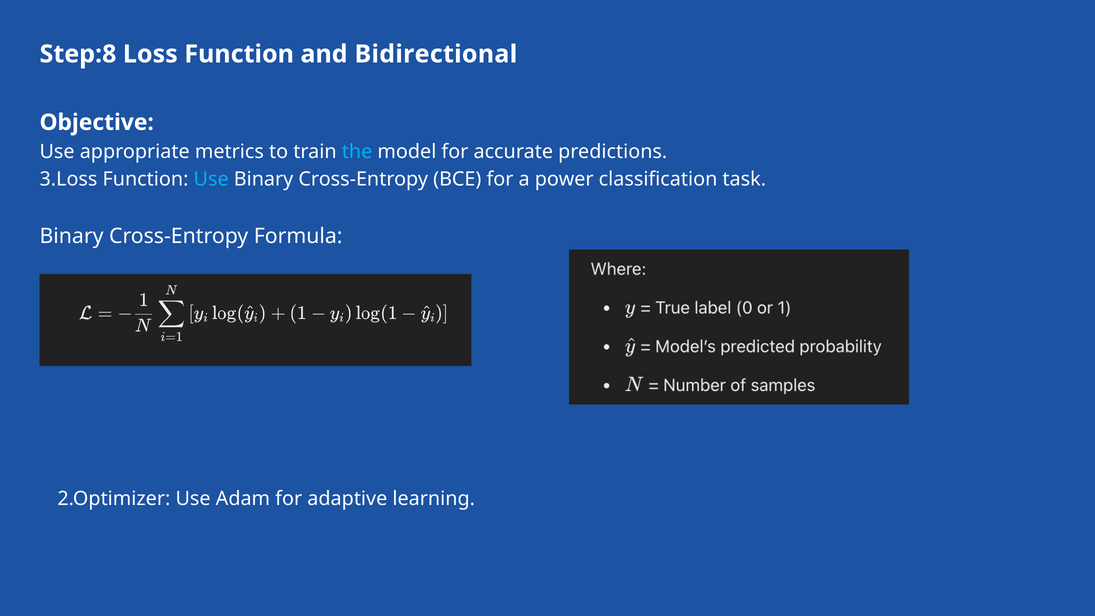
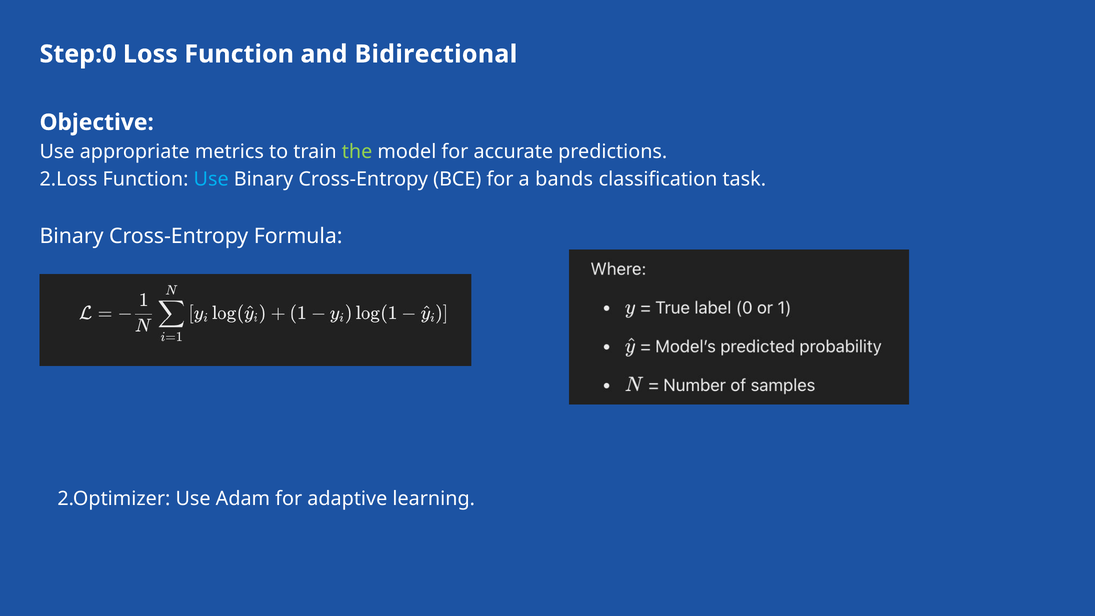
Step:8: Step:8 -> Step:0 (78, 54)
the colour: light blue -> light green (357, 152)
3.Loss: 3.Loss -> 2.Loss (68, 179)
power: power -> bands (564, 179)
